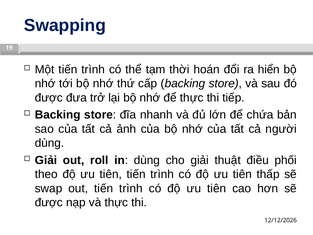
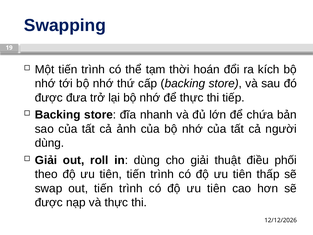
hiển: hiển -> kích (269, 69)
